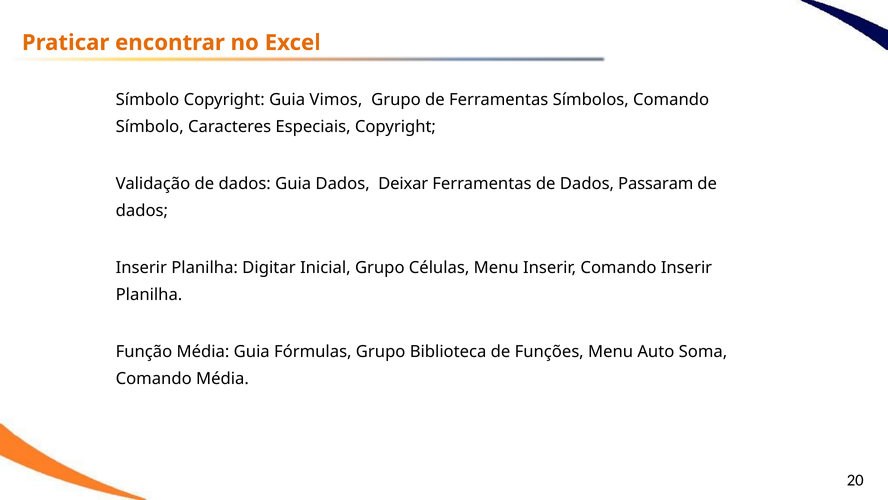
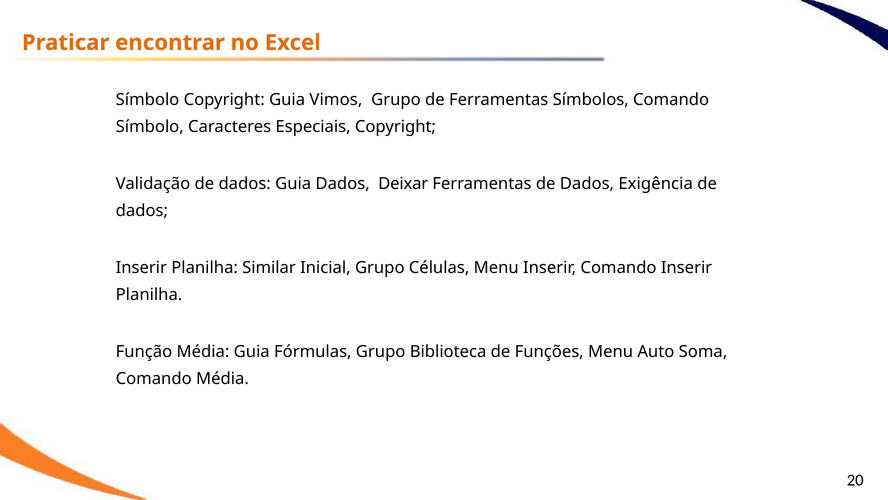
Passaram: Passaram -> Exigência (656, 184)
Digitar: Digitar -> Similar (269, 268)
